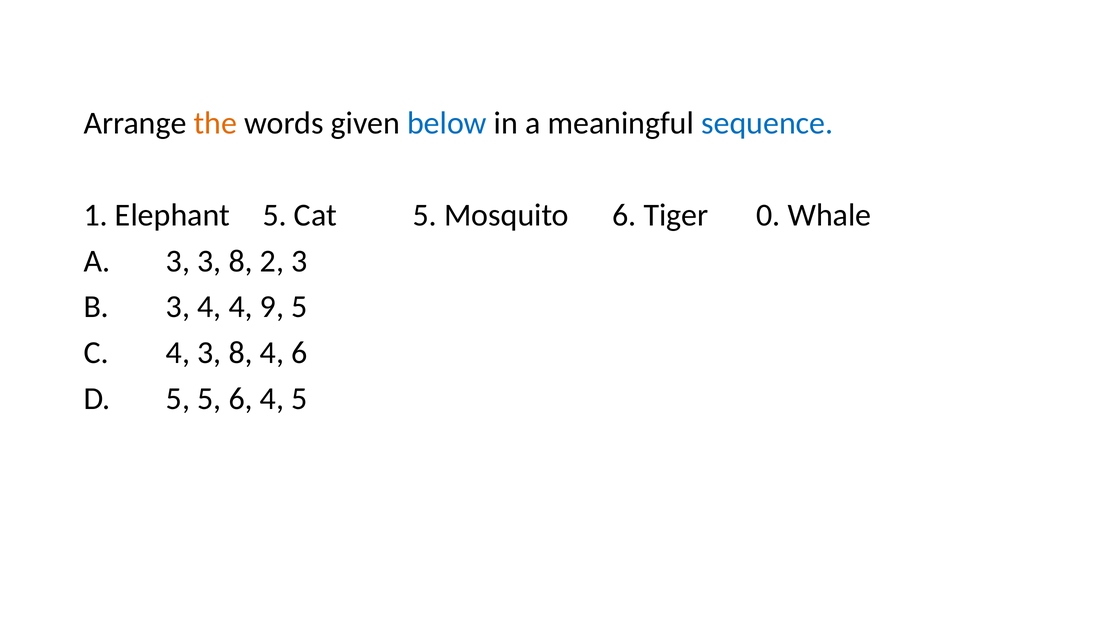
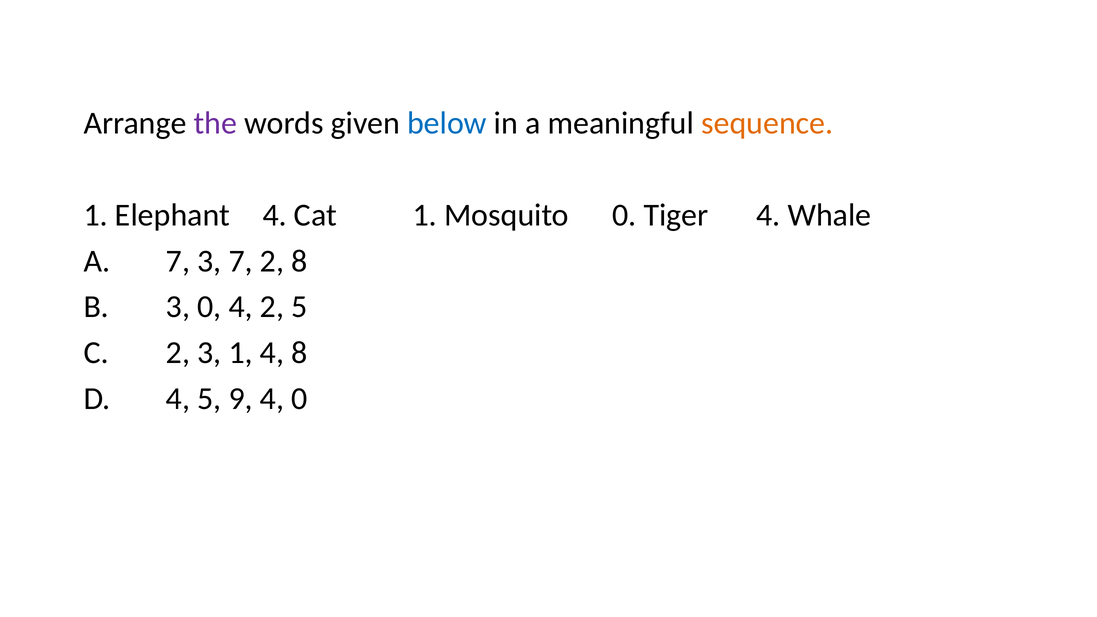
the colour: orange -> purple (215, 123)
sequence colour: blue -> orange (767, 123)
Elephant 5: 5 -> 4 (275, 215)
Cat 5: 5 -> 1 (425, 215)
Mosquito 6: 6 -> 0 (624, 215)
Tiger 0: 0 -> 4 (768, 215)
A 3: 3 -> 7 (178, 261)
8: 8 -> 7 (241, 261)
2 3: 3 -> 8 (299, 261)
3 4: 4 -> 0 (209, 307)
4 9: 9 -> 2 (272, 307)
C 4: 4 -> 2 (178, 353)
8: 8 -> 1 (241, 353)
4 6: 6 -> 8 (299, 353)
D 5: 5 -> 4 (178, 399)
5 6: 6 -> 9 (241, 399)
4 5: 5 -> 0 (299, 399)
